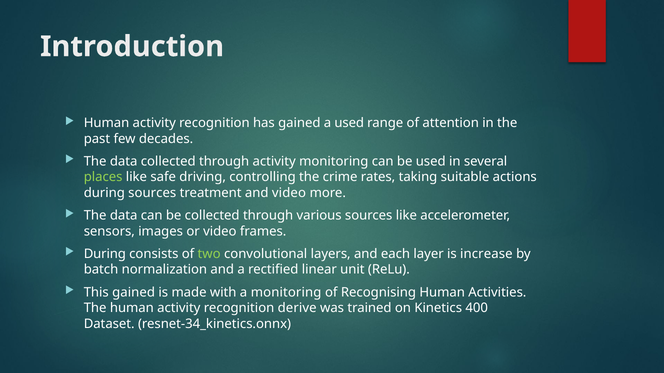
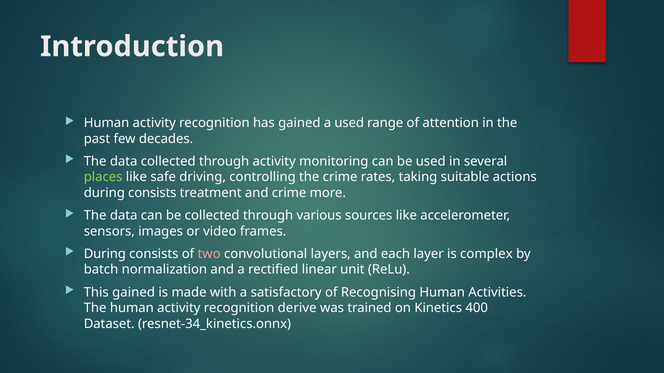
sources: sources -> consists (152, 193)
and video: video -> crime (289, 193)
two colour: light green -> pink (209, 254)
increase: increase -> complex (486, 254)
a monitoring: monitoring -> satisfactory (286, 293)
